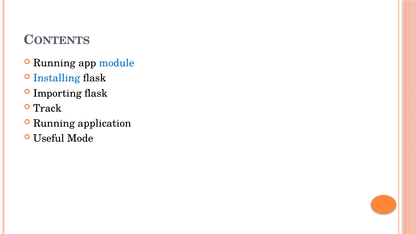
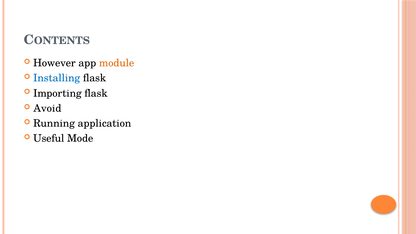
Running: Running -> However (54, 63)
module colour: blue -> orange (117, 63)
Track: Track -> Avoid (47, 108)
